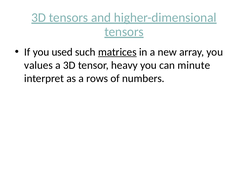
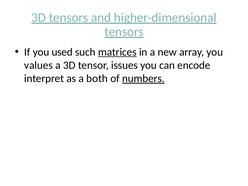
heavy: heavy -> issues (124, 65)
minute: minute -> encode (194, 65)
rows: rows -> both (97, 78)
numbers underline: none -> present (143, 78)
